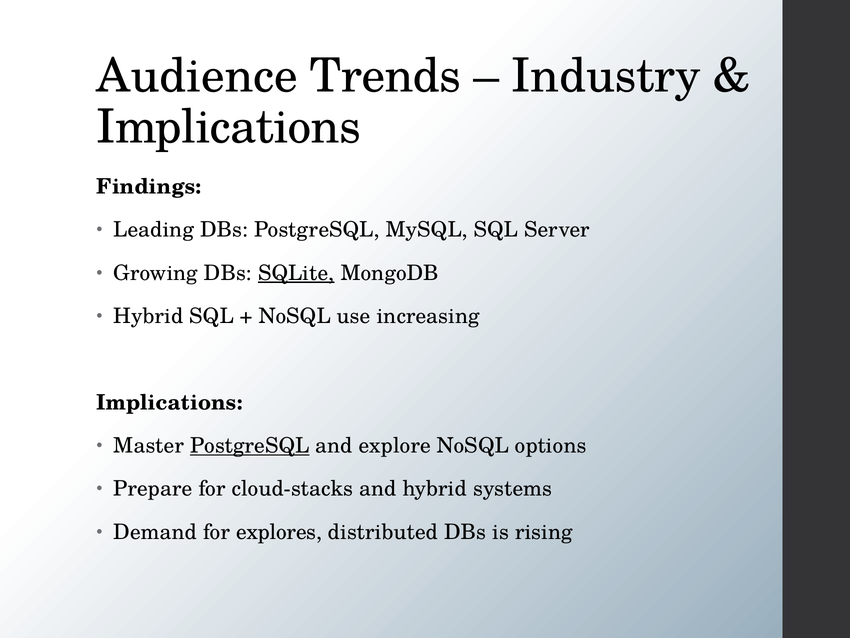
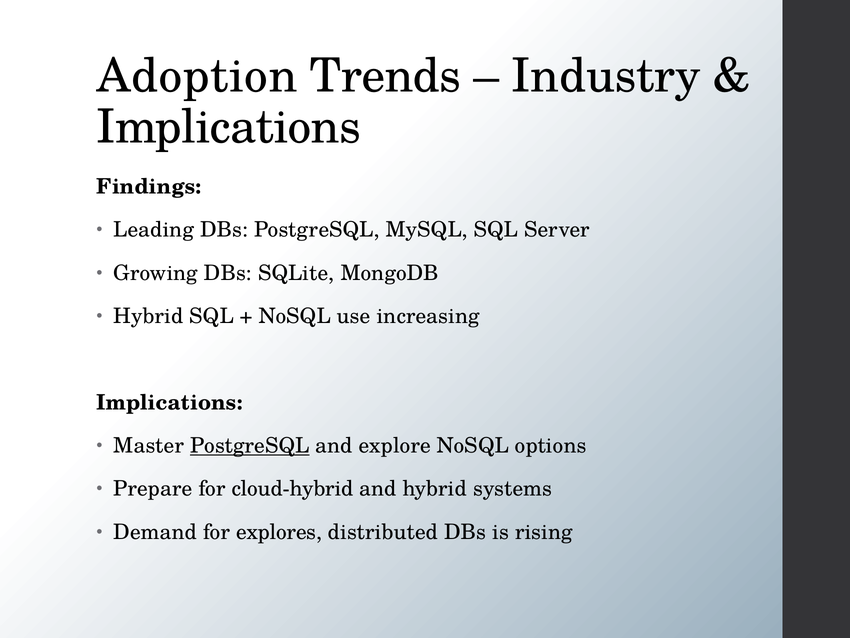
Audience: Audience -> Adoption (197, 76)
SQLite underline: present -> none (296, 273)
cloud-stacks: cloud-stacks -> cloud-hybrid (293, 489)
